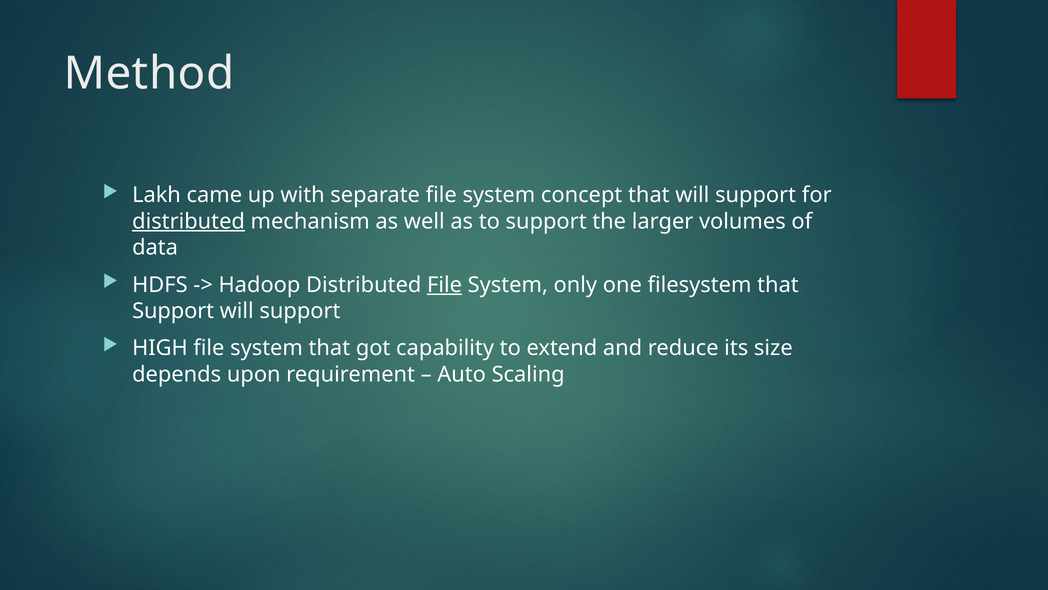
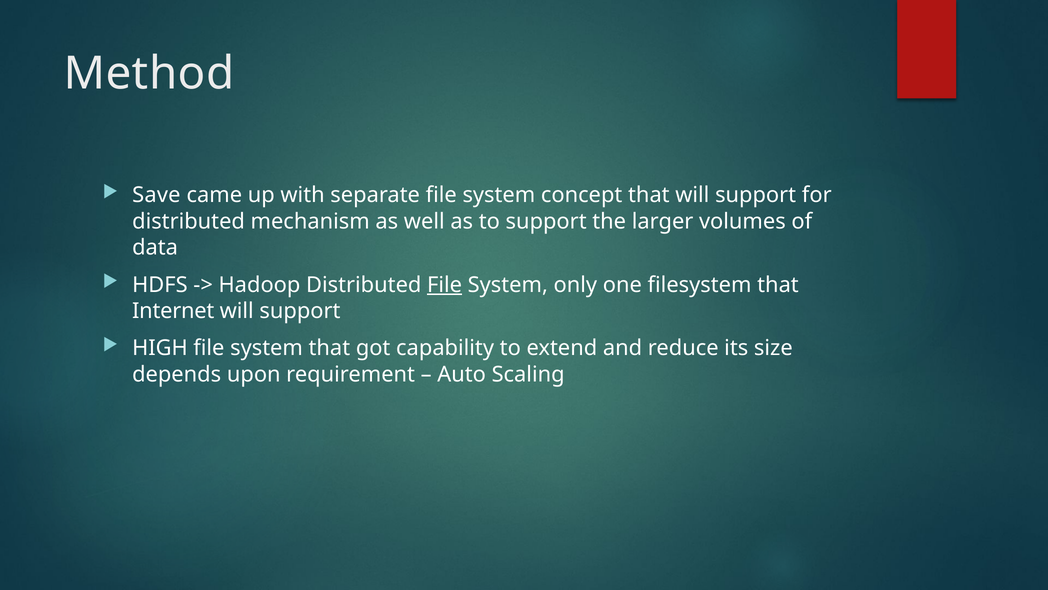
Lakh: Lakh -> Save (156, 195)
distributed underline: present -> none (189, 221)
Support: Support -> Internet (173, 311)
